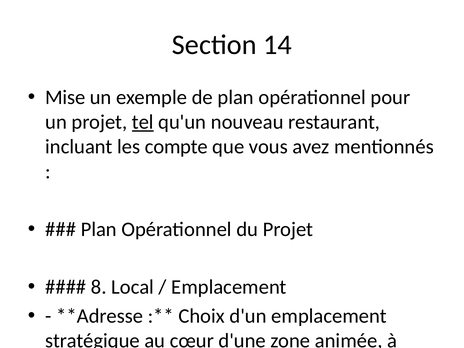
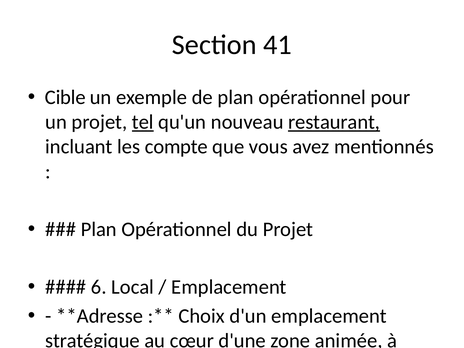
14: 14 -> 41 (277, 45)
Mise: Mise -> Cible (65, 97)
restaurant underline: none -> present (334, 122)
8: 8 -> 6 (99, 287)
